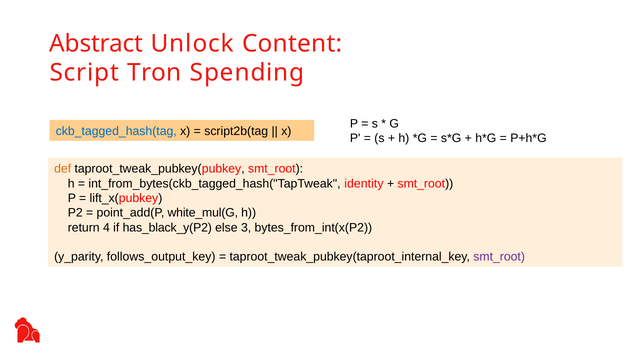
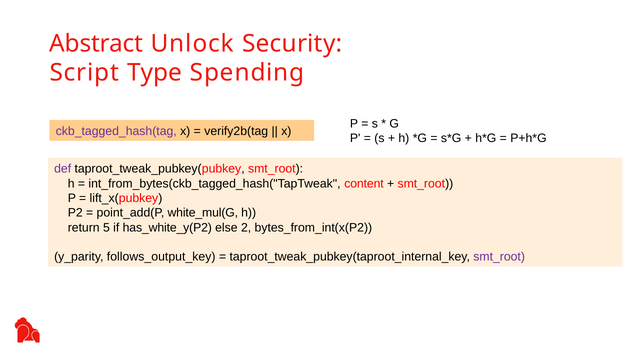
Content: Content -> Security (292, 44)
Tron: Tron -> Type (154, 73)
ckb_tagged_hash(tag colour: blue -> purple (116, 131)
script2b(tag: script2b(tag -> verify2b(tag (236, 131)
def colour: orange -> purple (63, 169)
identity: identity -> content (364, 184)
4: 4 -> 5 (106, 228)
has_black_y(P2: has_black_y(P2 -> has_white_y(P2 (167, 228)
3: 3 -> 2 (246, 228)
